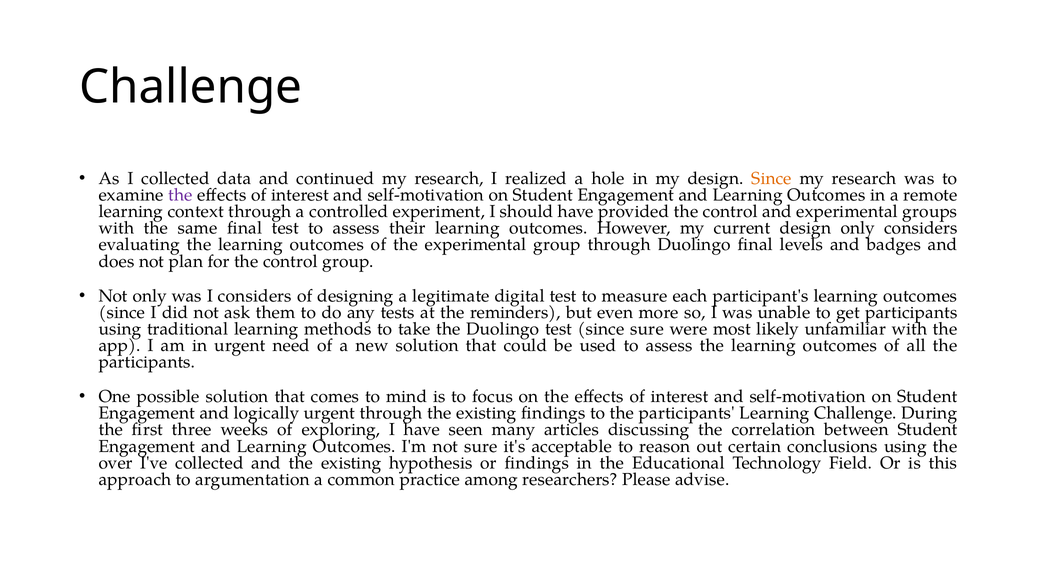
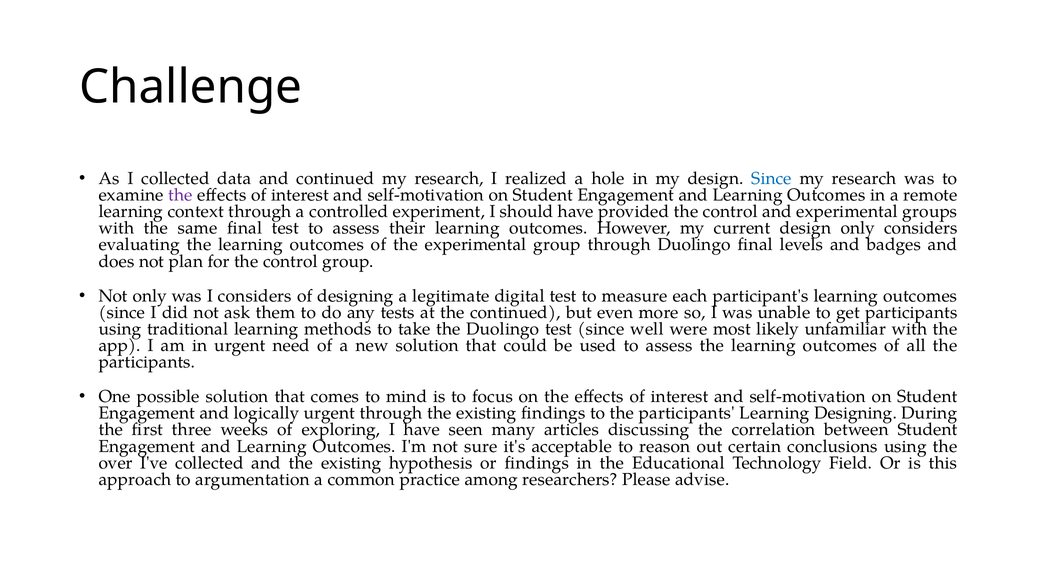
Since colour: orange -> blue (772, 179)
the reminders: reminders -> continued (515, 313)
since sure: sure -> well (647, 329)
Learning Challenge: Challenge -> Designing (856, 414)
